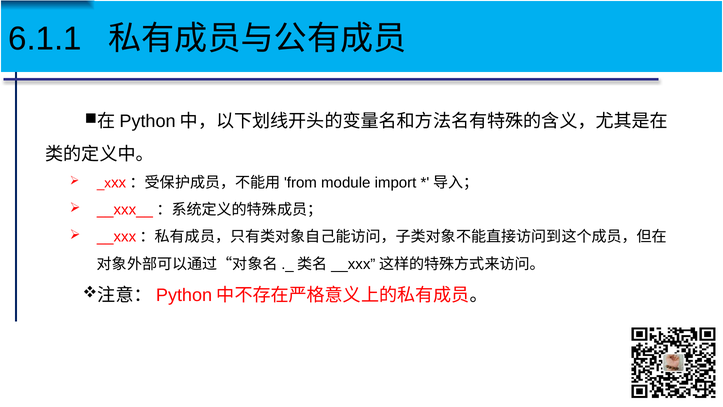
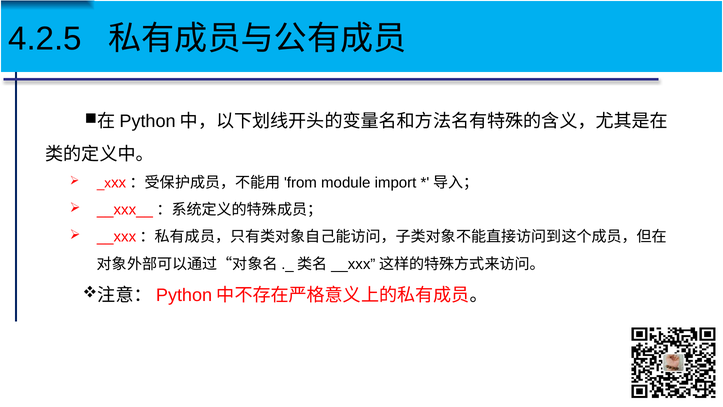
6.1.1: 6.1.1 -> 4.2.5 (45, 39)
